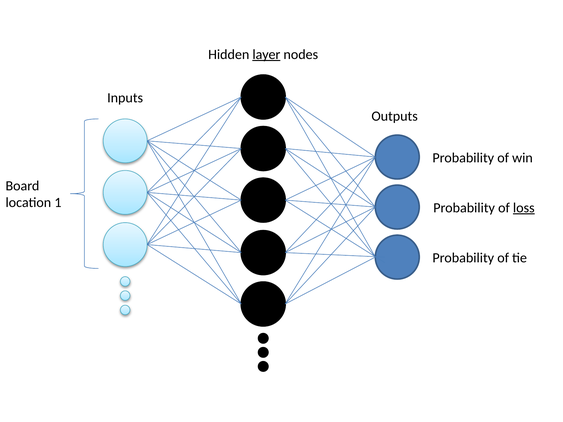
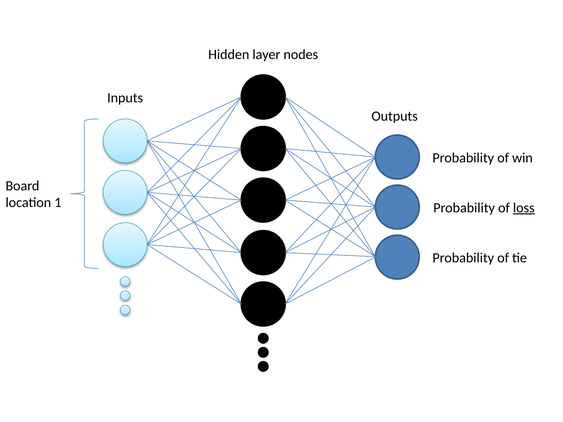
layer underline: present -> none (266, 54)
